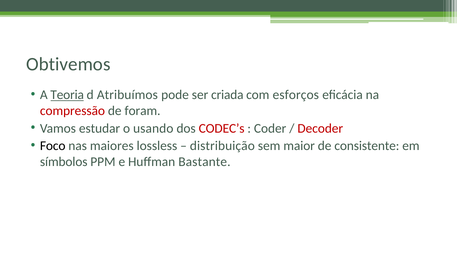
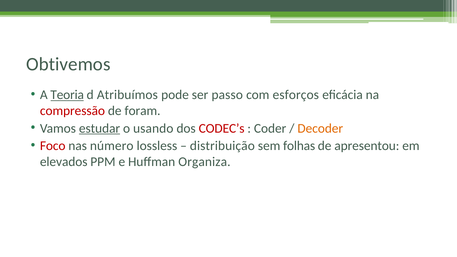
criada: criada -> passo (227, 95)
estudar underline: none -> present (100, 128)
Decoder colour: red -> orange (320, 128)
Foco colour: black -> red (53, 146)
maiores: maiores -> número (112, 146)
maior: maior -> folhas (299, 146)
consistente: consistente -> apresentou (367, 146)
símbolos: símbolos -> elevados (64, 162)
Bastante: Bastante -> Organiza (204, 162)
